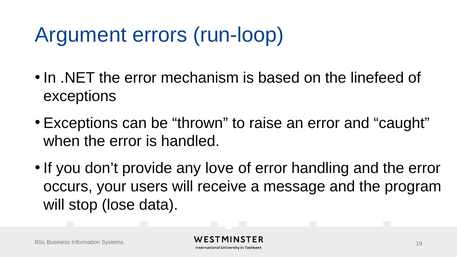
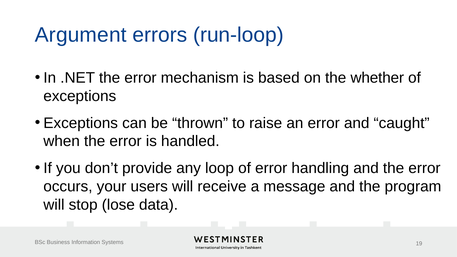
linefeed: linefeed -> whether (377, 78)
love: love -> loop (220, 168)
